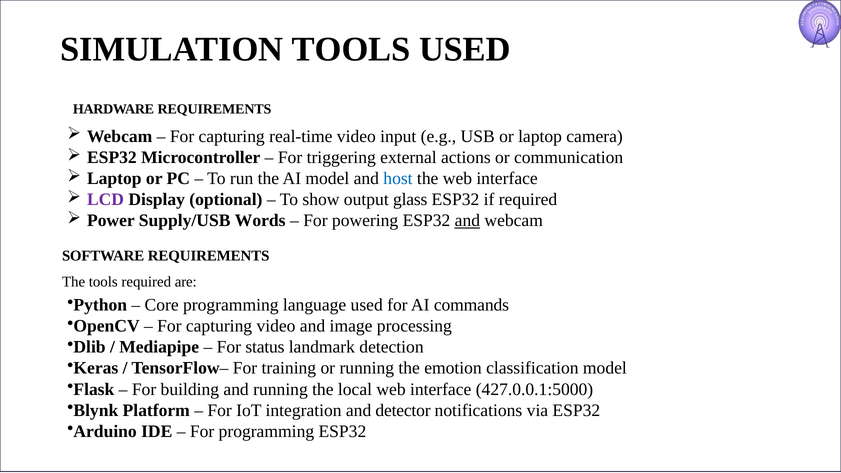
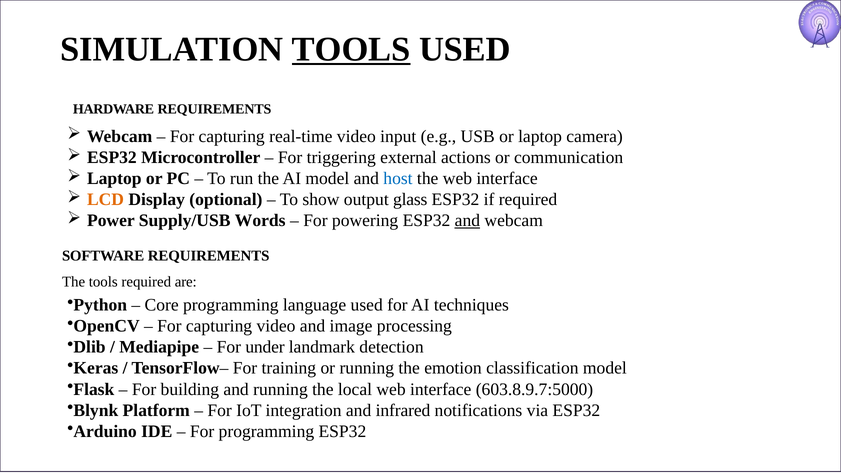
TOOLS underline: none -> present (351, 49)
LCD colour: purple -> orange (106, 200)
commands: commands -> techniques (471, 305)
status: status -> under (265, 347)
427.0.0.1:5000: 427.0.0.1:5000 -> 603.8.9.7:5000 (534, 389)
detector: detector -> infrared (403, 410)
